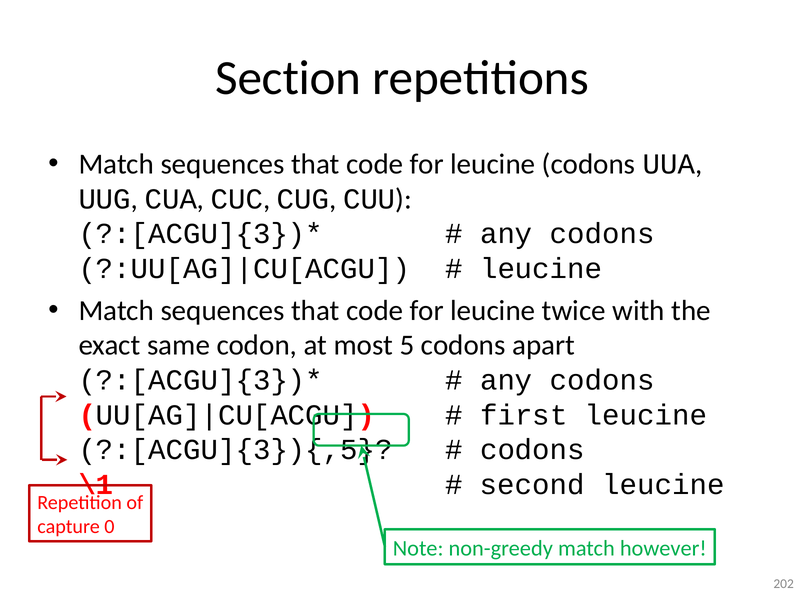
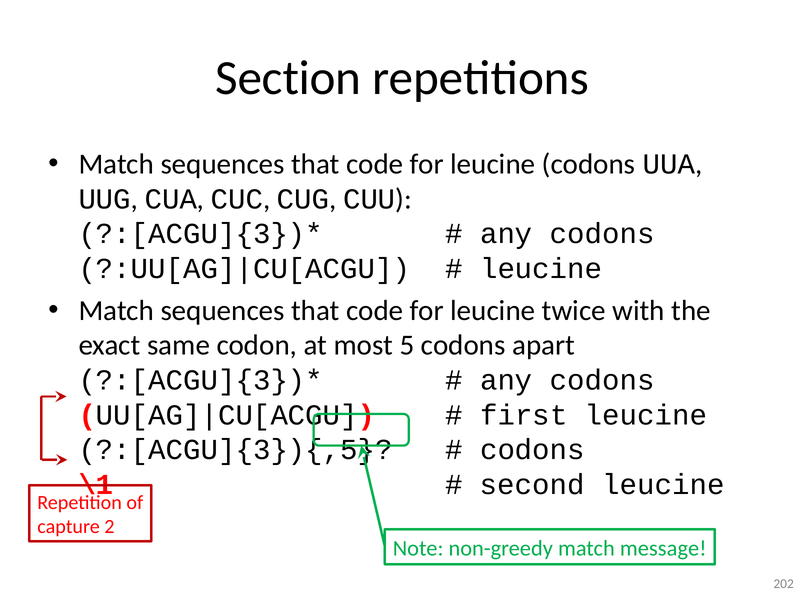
0: 0 -> 2 (109, 527)
however: however -> message (663, 549)
